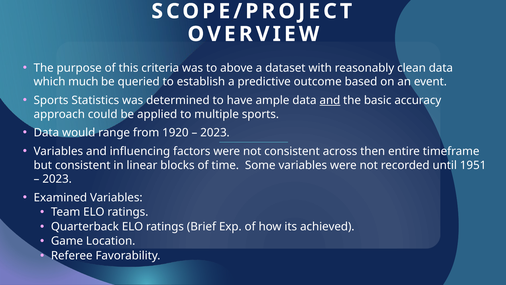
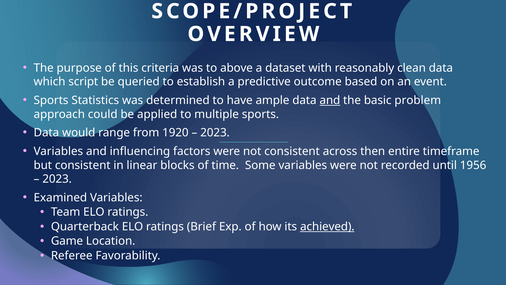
much: much -> script (83, 82)
accuracy: accuracy -> problem (418, 100)
1951: 1951 -> 1956 (473, 165)
achieved underline: none -> present (327, 226)
